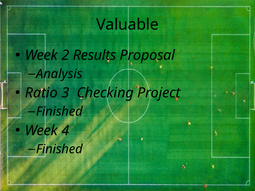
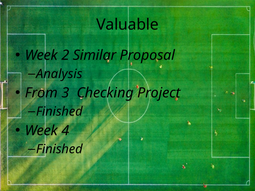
Results: Results -> Similar (95, 55)
Ratio: Ratio -> From (41, 93)
